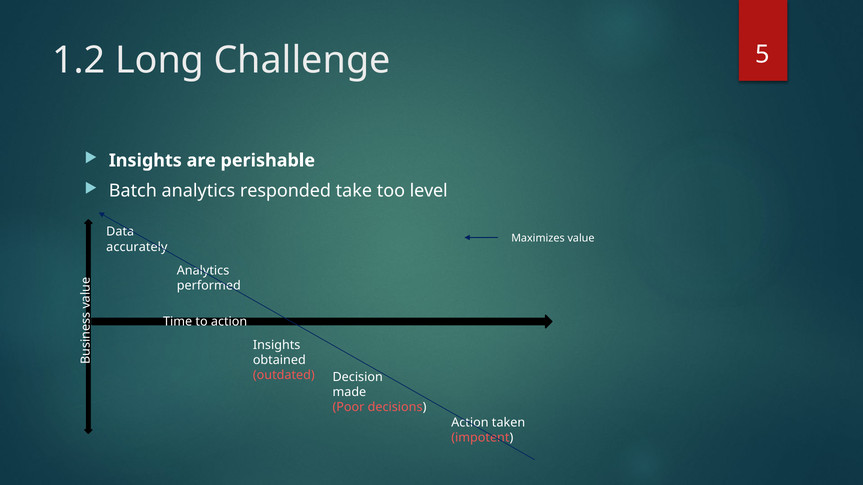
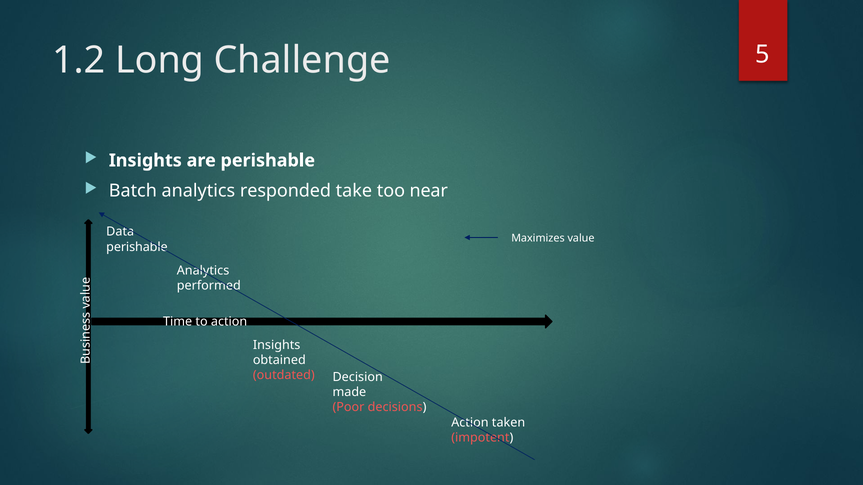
level: level -> near (429, 191)
accurately: accurately -> perishable (137, 247)
